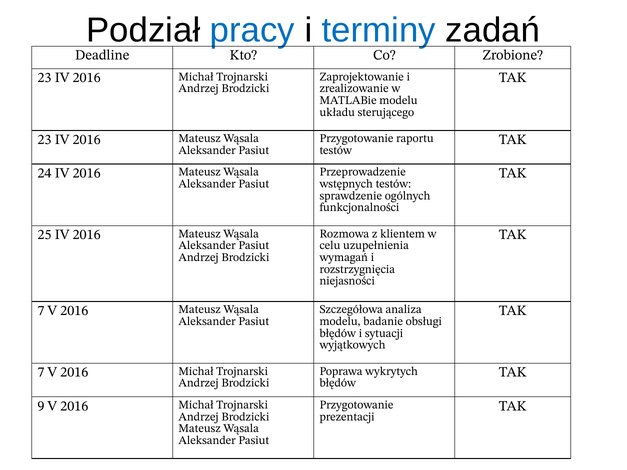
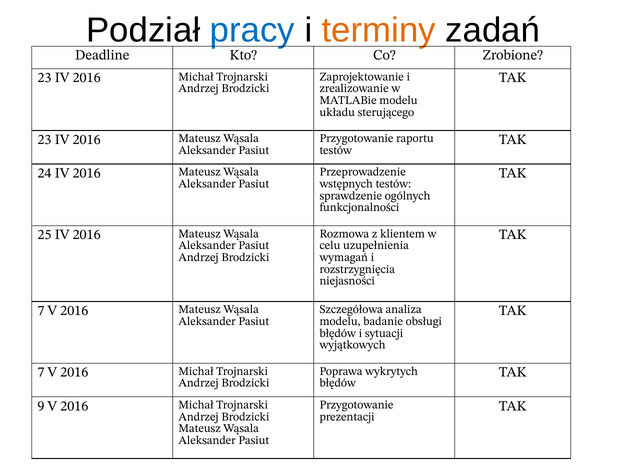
terminy colour: blue -> orange (379, 30)
